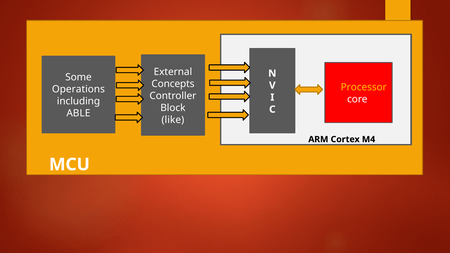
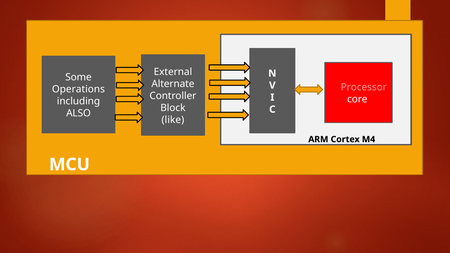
Concepts: Concepts -> Alternate (173, 84)
Processor colour: yellow -> pink (364, 87)
ABLE: ABLE -> ALSO (79, 113)
